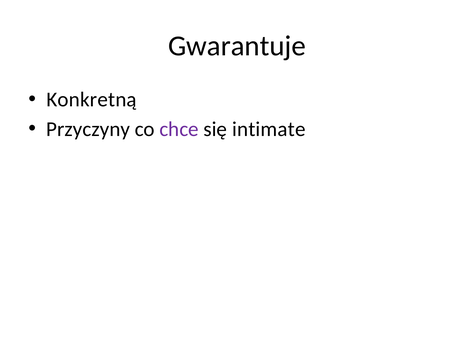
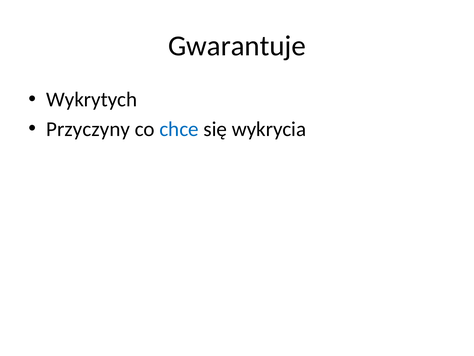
Konkretną: Konkretną -> Wykrytych (92, 99)
chce colour: purple -> blue (179, 129)
intimate: intimate -> wykrycia (269, 129)
